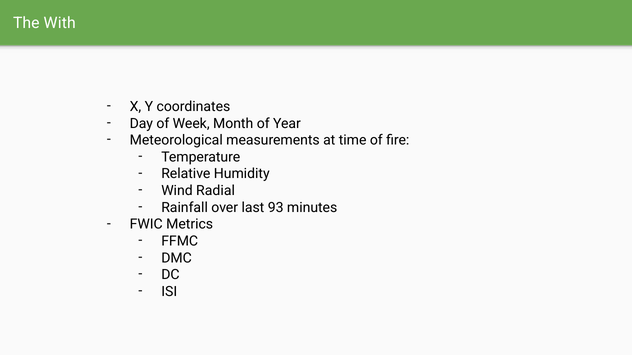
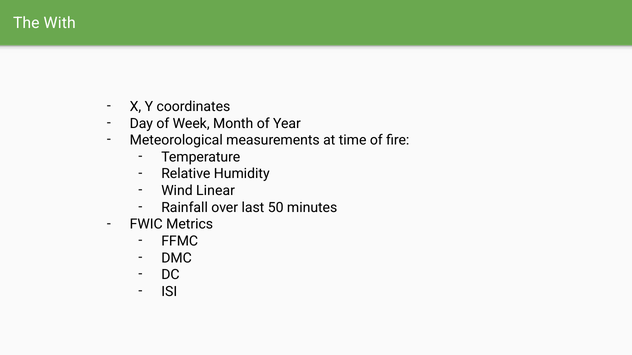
Radial: Radial -> Linear (216, 191)
93: 93 -> 50 (276, 208)
